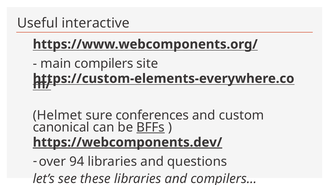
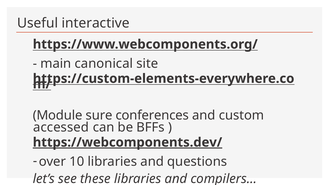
compilers: compilers -> canonical (104, 64)
Helmet: Helmet -> Module (58, 115)
canonical: canonical -> accessed (61, 127)
BFFs underline: present -> none (151, 127)
94: 94 -> 10 (77, 162)
